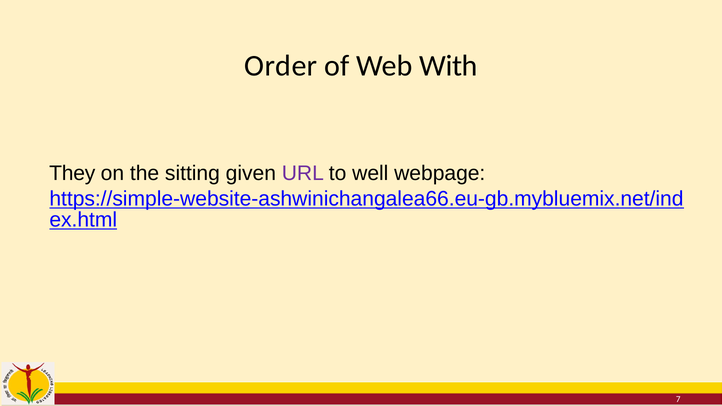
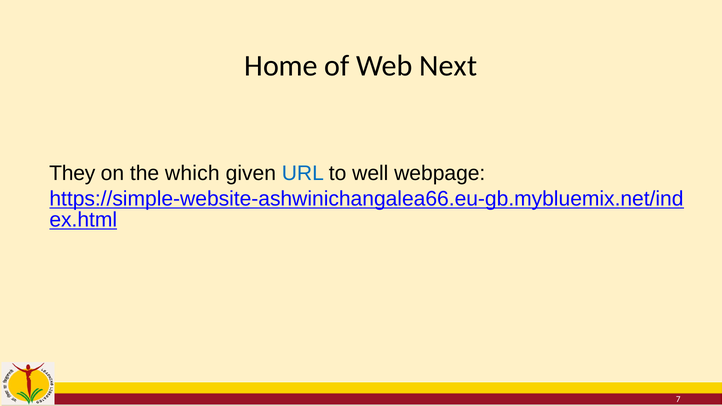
Order: Order -> Home (281, 66)
With: With -> Next (448, 66)
sitting: sitting -> which (192, 174)
URL colour: purple -> blue (303, 174)
